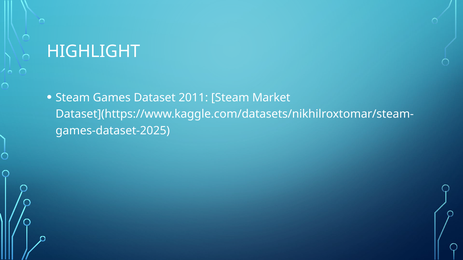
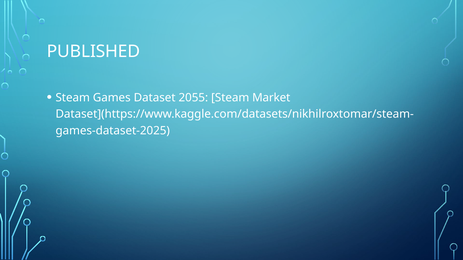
HIGHLIGHT: HIGHLIGHT -> PUBLISHED (94, 51)
2011: 2011 -> 2055 (193, 98)
